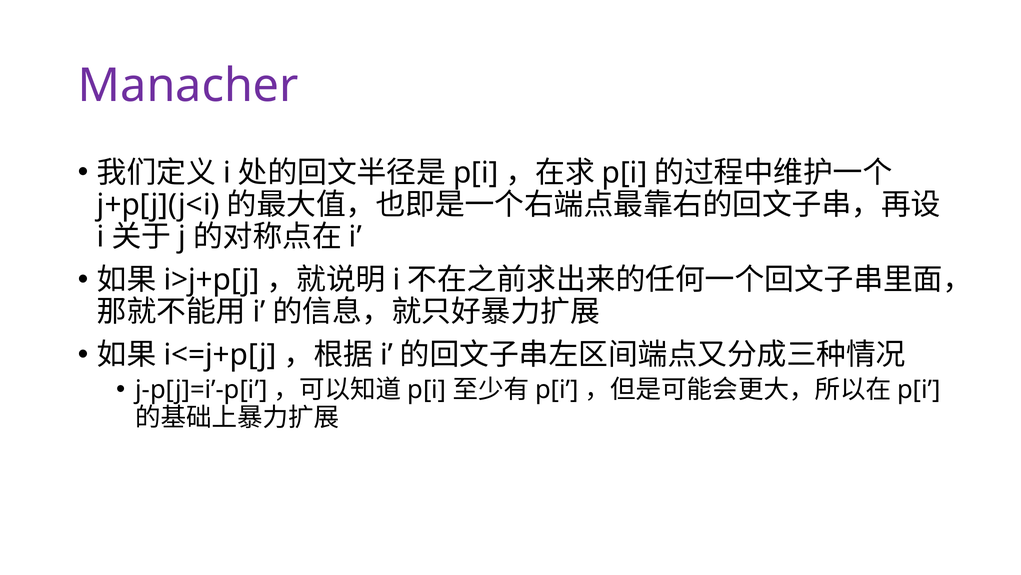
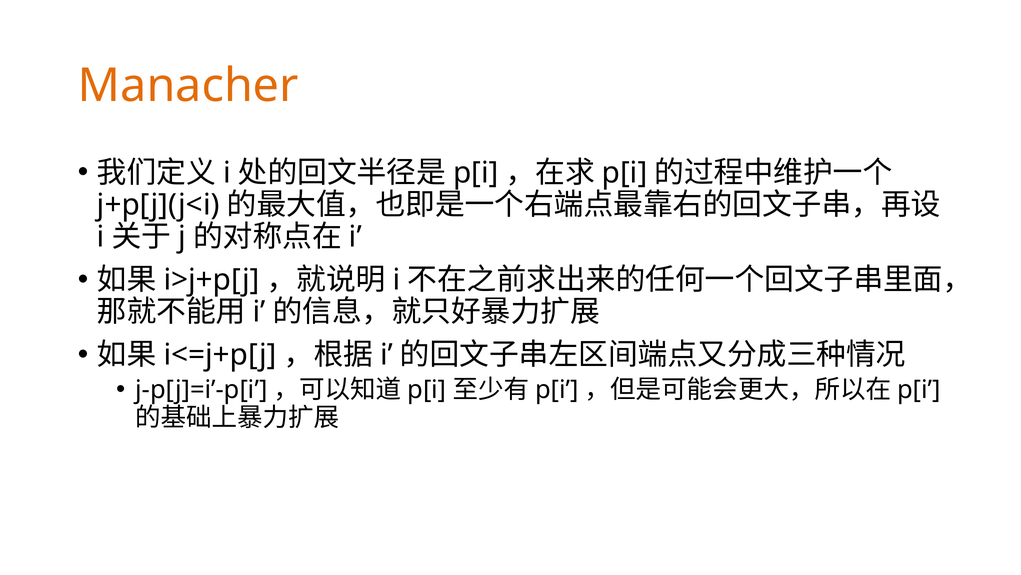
Manacher colour: purple -> orange (188, 86)
